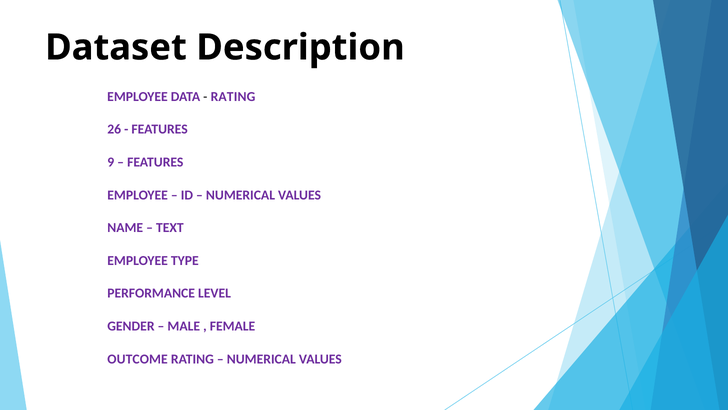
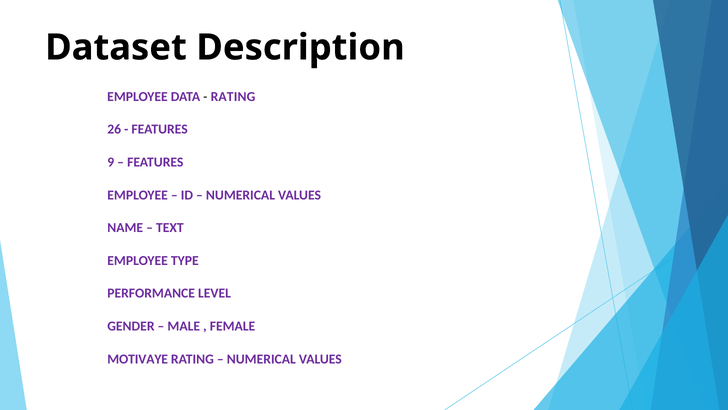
OUTCOME: OUTCOME -> MOTIVAYE (138, 359)
